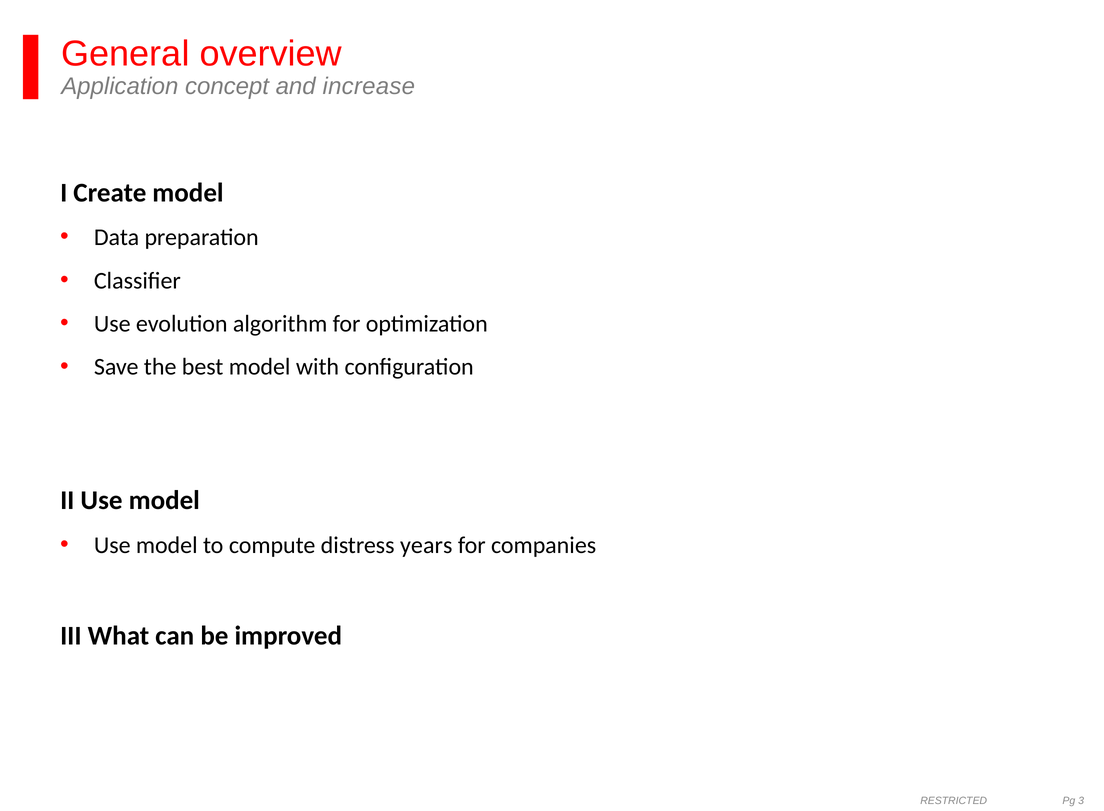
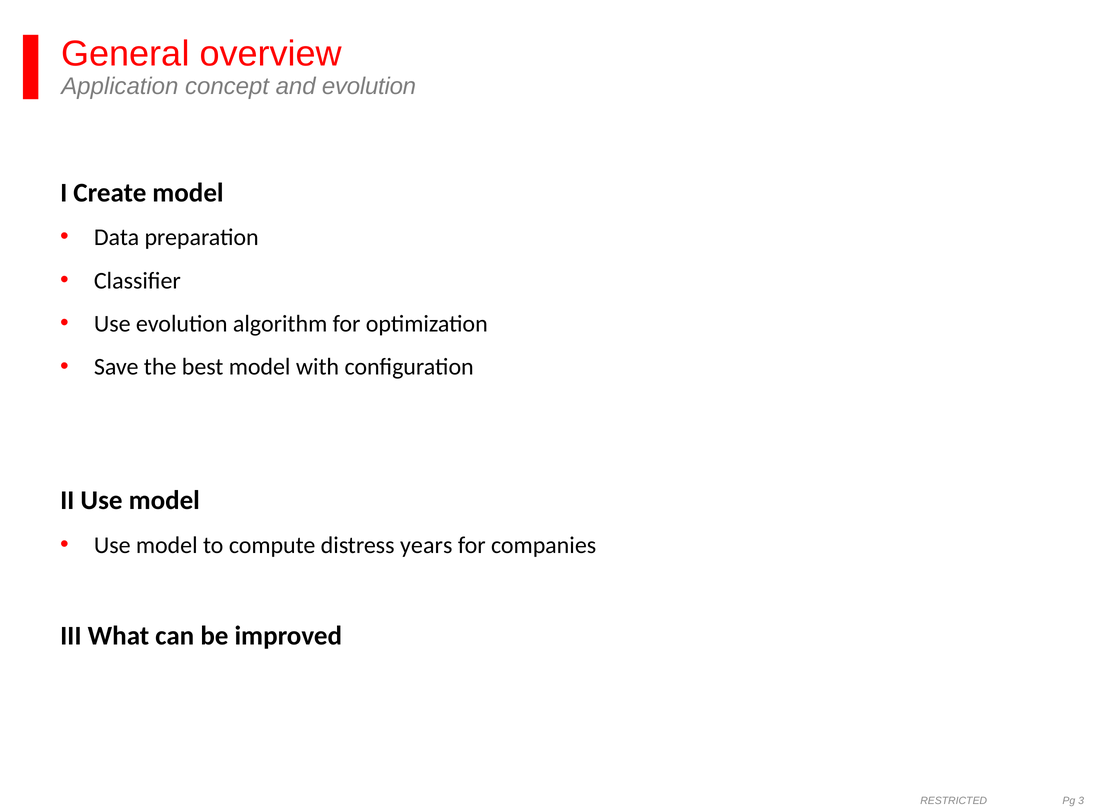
and increase: increase -> evolution (369, 87)
